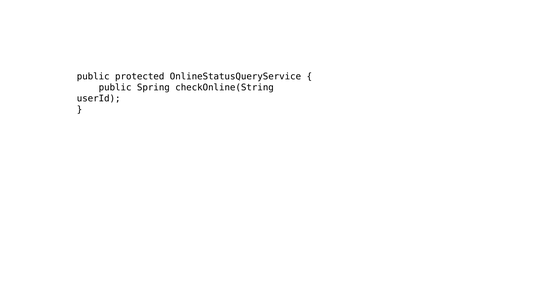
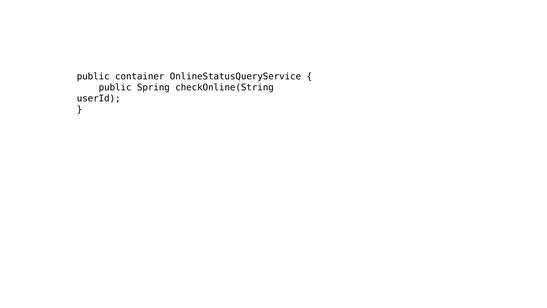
protected: protected -> container (140, 77)
